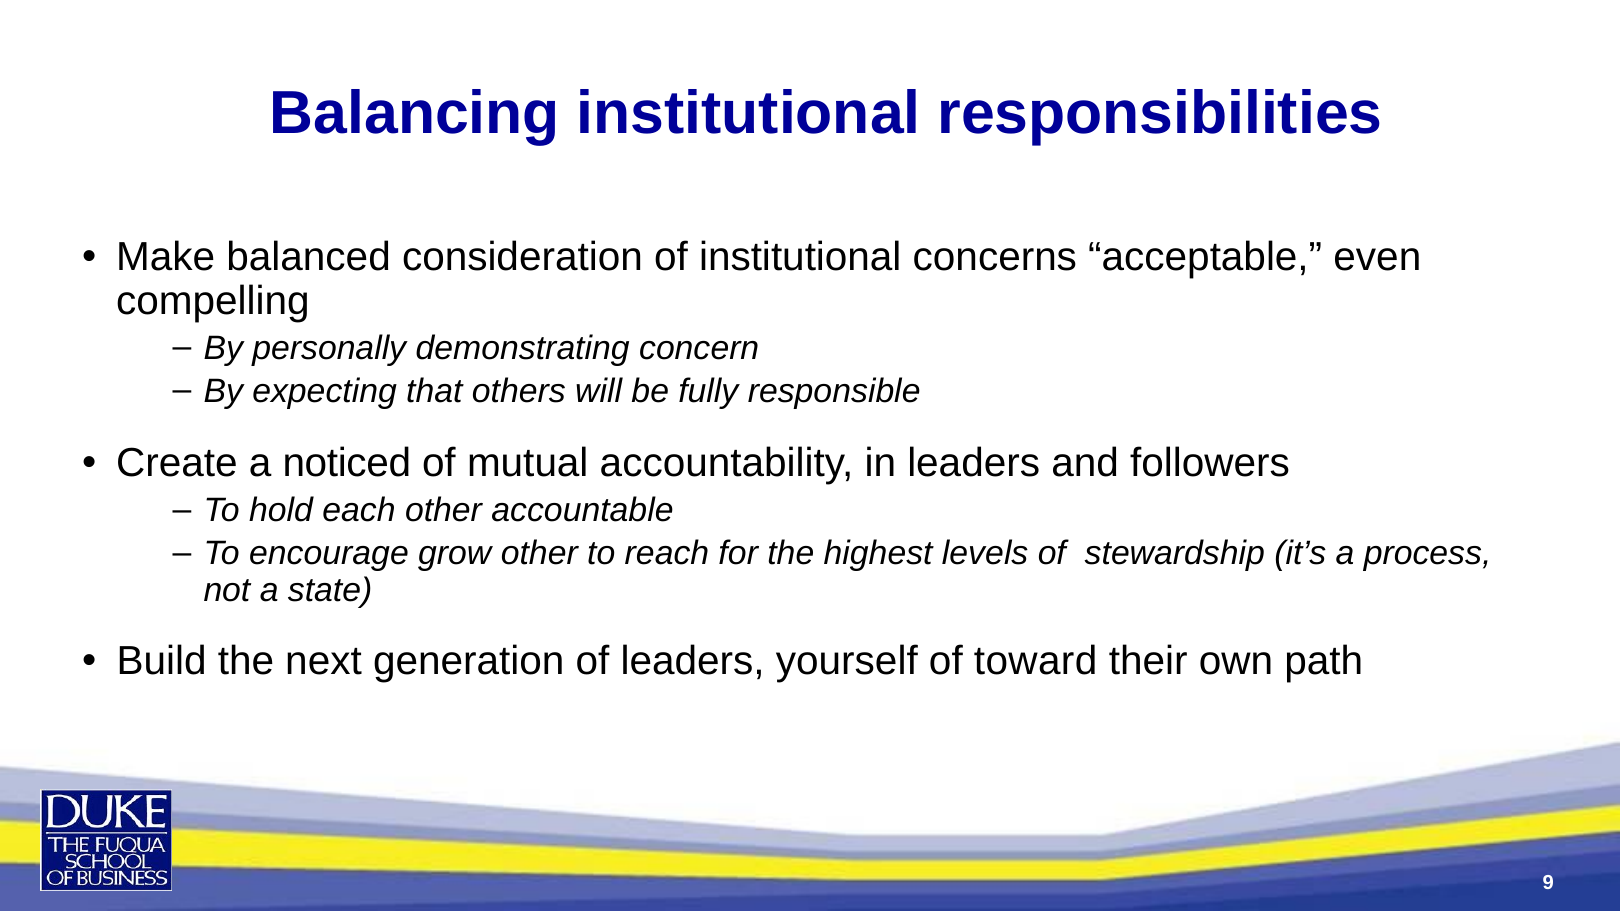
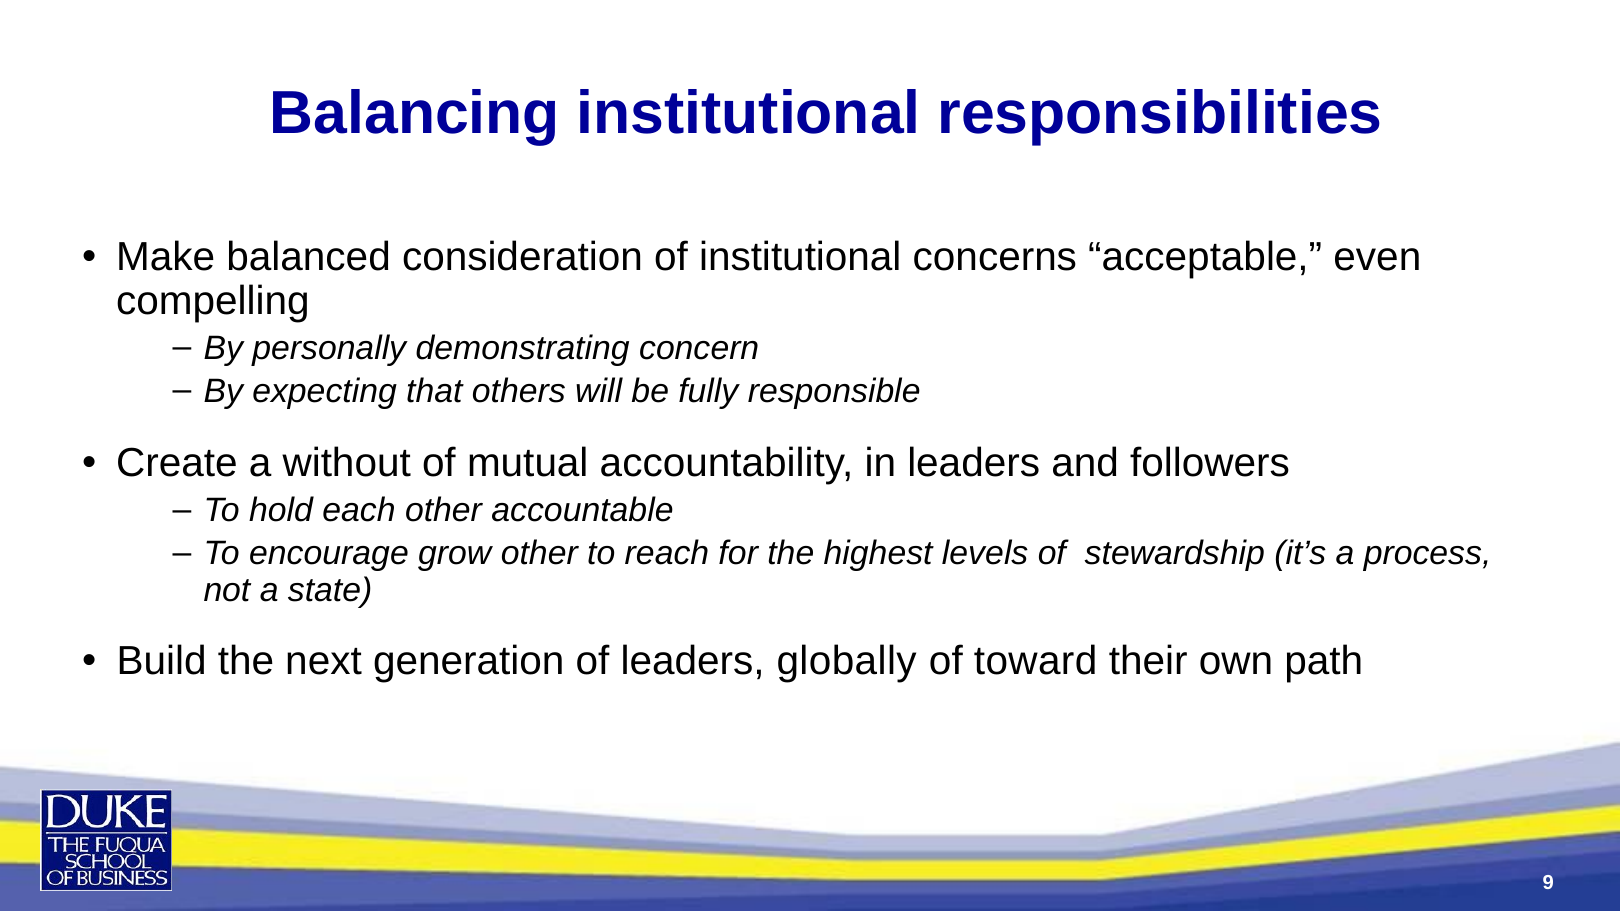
noticed: noticed -> without (347, 464)
yourself: yourself -> globally (847, 662)
